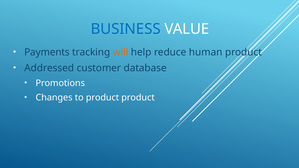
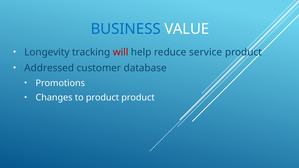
Payments: Payments -> Longevity (47, 52)
will colour: orange -> red (121, 52)
human: human -> service (206, 52)
